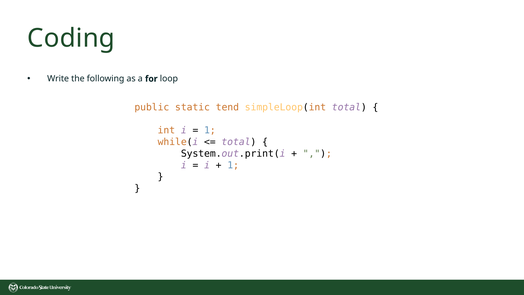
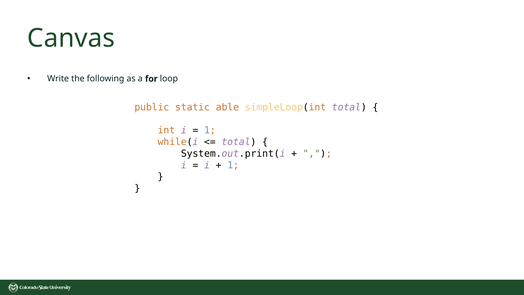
Coding: Coding -> Canvas (71, 38)
tend: tend -> able (227, 107)
